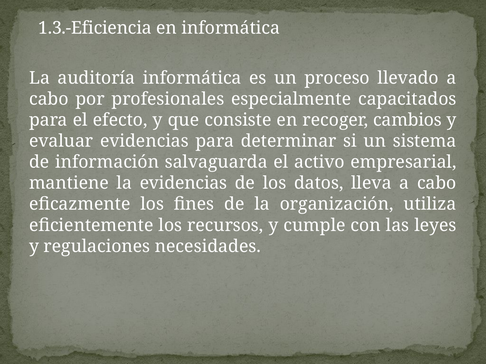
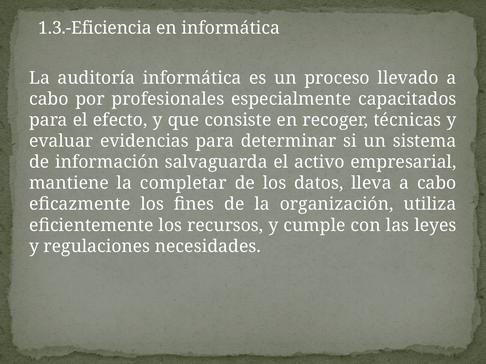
cambios: cambios -> técnicas (407, 120)
la evidencias: evidencias -> completar (183, 183)
